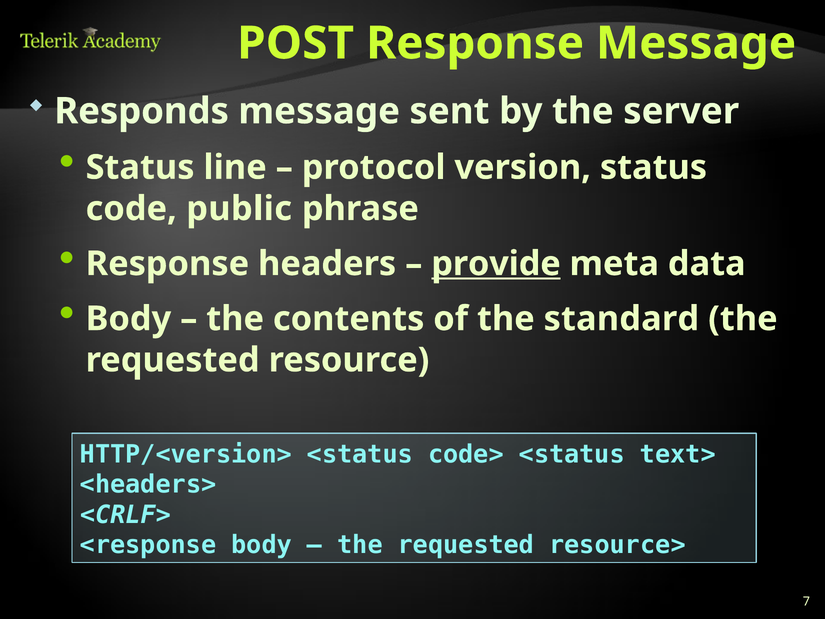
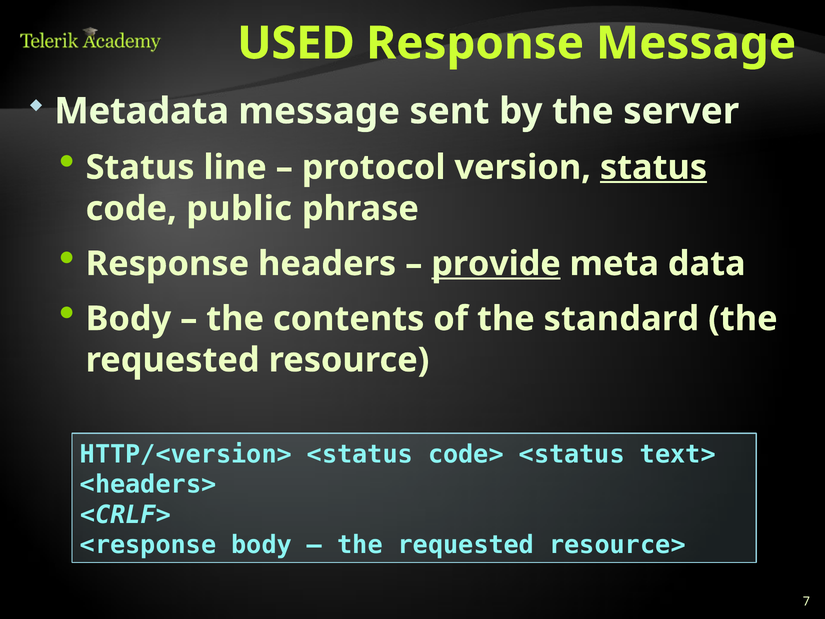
POST: POST -> USED (296, 43)
Responds: Responds -> Metadata (142, 111)
status underline: none -> present (653, 167)
